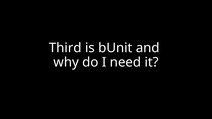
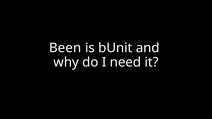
Third: Third -> Been (65, 48)
